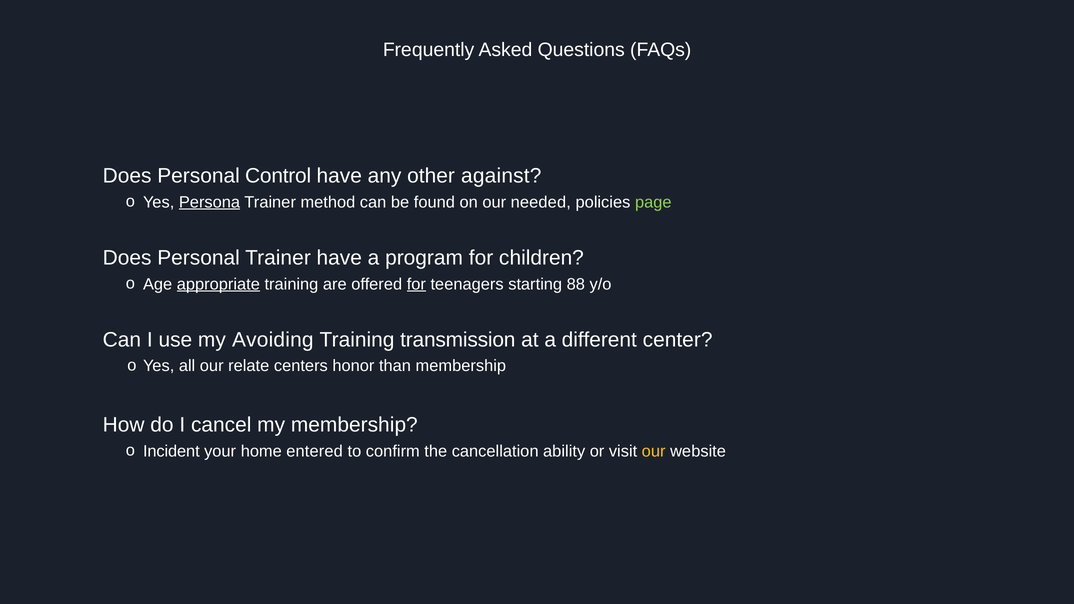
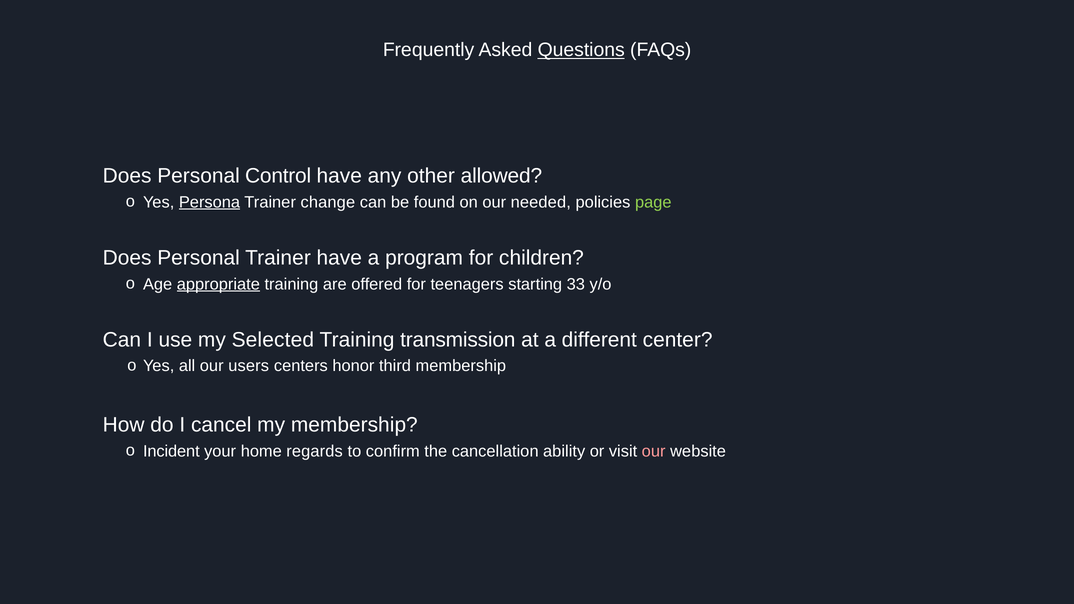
Questions underline: none -> present (581, 50)
against: against -> allowed (501, 176)
method: method -> change (328, 202)
for underline: present -> none (416, 284)
88: 88 -> 33 (576, 284)
Avoiding: Avoiding -> Selected (273, 340)
relate: relate -> users (249, 366)
than: than -> third (395, 366)
entered: entered -> regards (315, 451)
our colour: yellow -> pink (654, 451)
